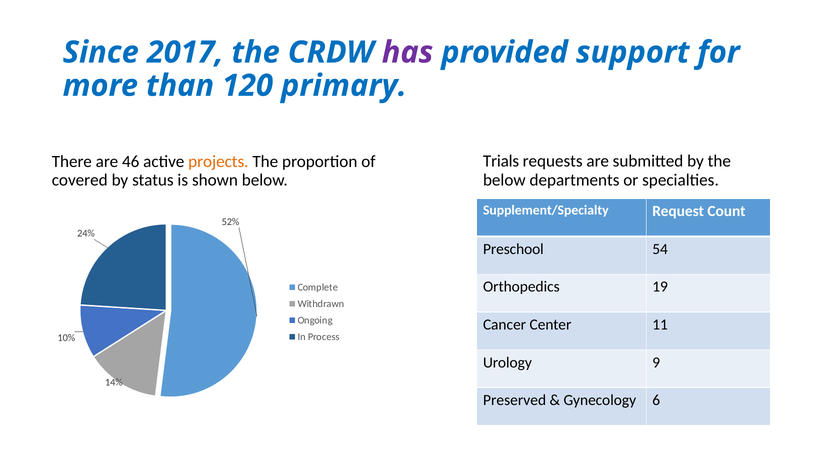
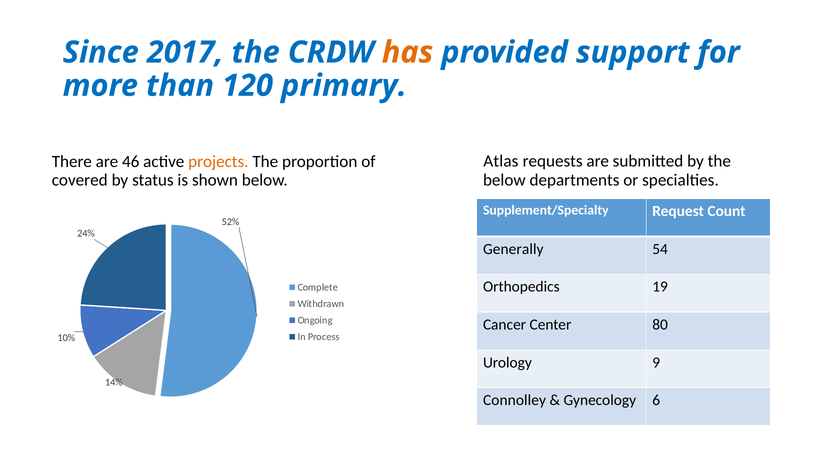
has colour: purple -> orange (408, 52)
Trials: Trials -> Atlas (501, 161)
Preschool: Preschool -> Generally (513, 249)
11: 11 -> 80 (660, 325)
Preserved: Preserved -> Connolley (515, 400)
